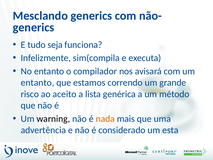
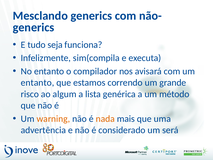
aceito: aceito -> algum (65, 94)
warning colour: black -> orange (53, 119)
esta: esta -> será (170, 130)
